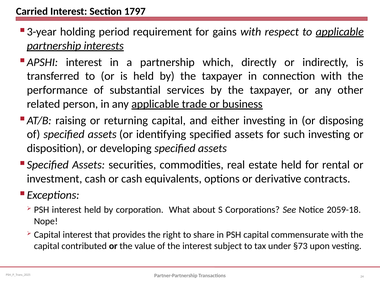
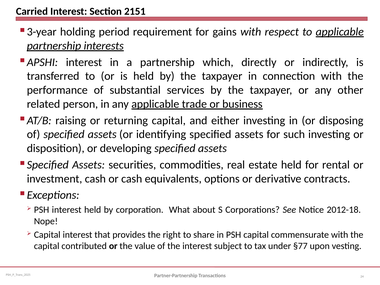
1797: 1797 -> 2151 (135, 11)
2059-18: 2059-18 -> 2012-18 (344, 210)
§73: §73 -> §77 (300, 246)
